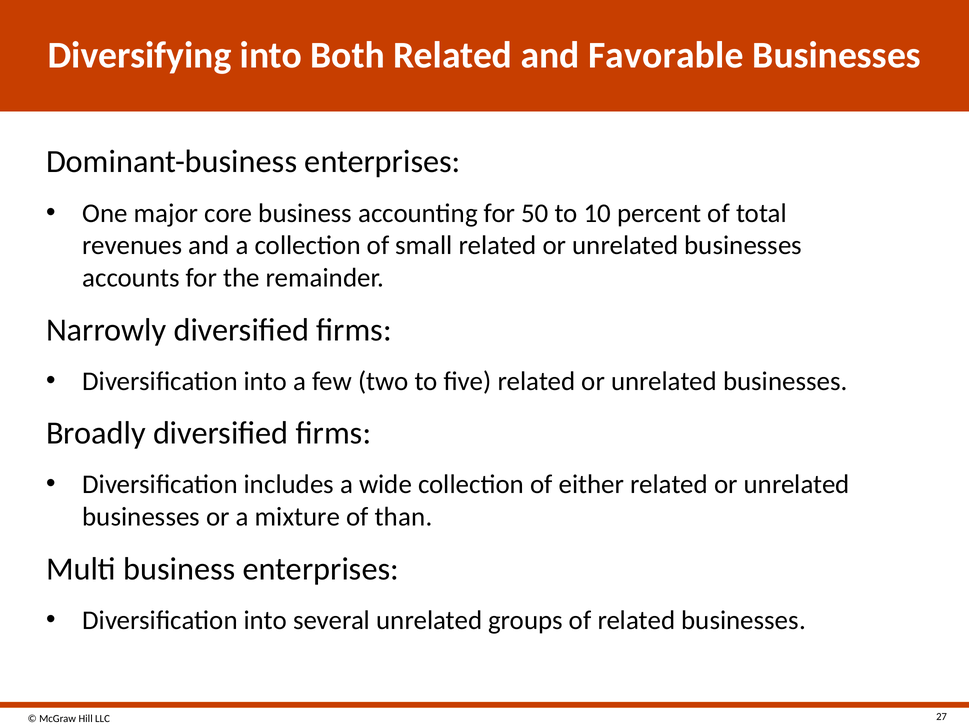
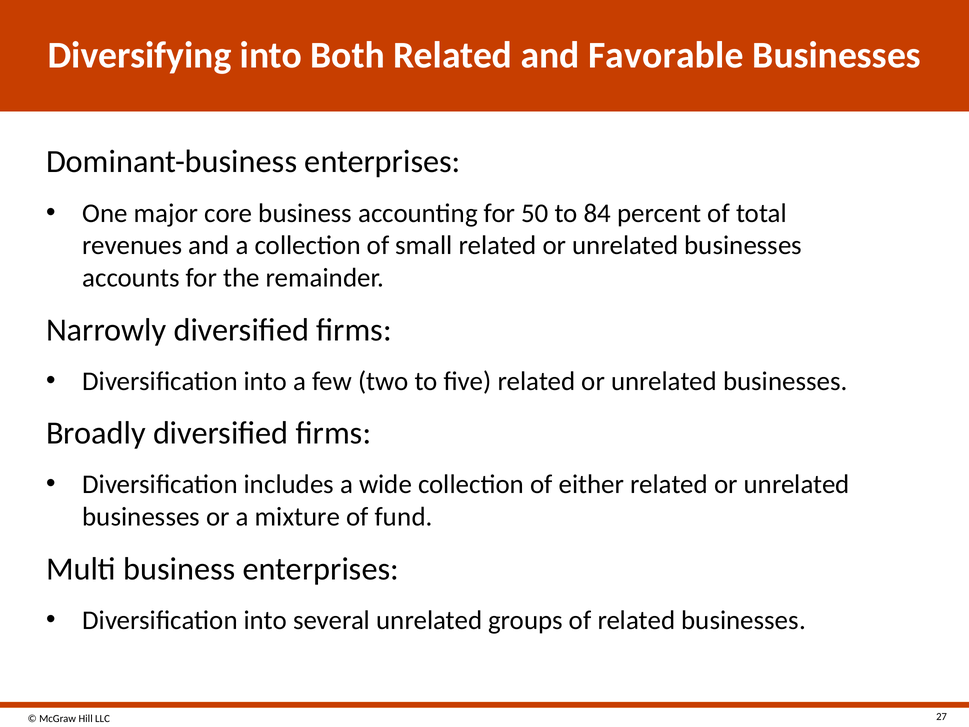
10: 10 -> 84 (597, 213)
than: than -> fund (404, 517)
